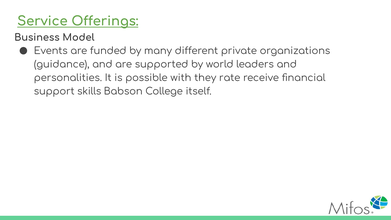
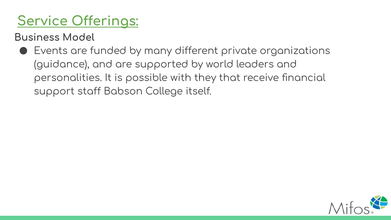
rate: rate -> that (230, 78)
skills: skills -> staff (89, 91)
